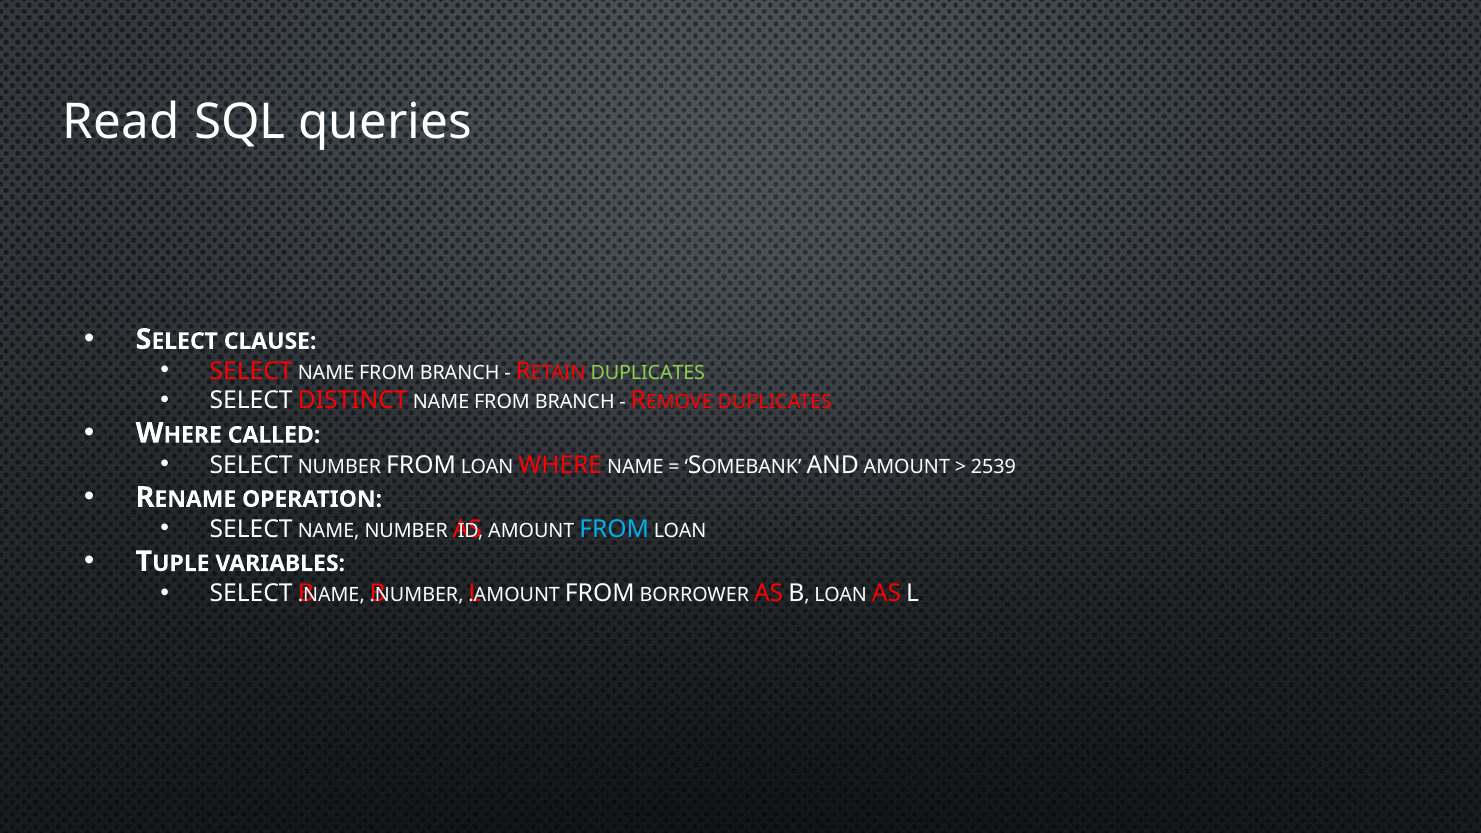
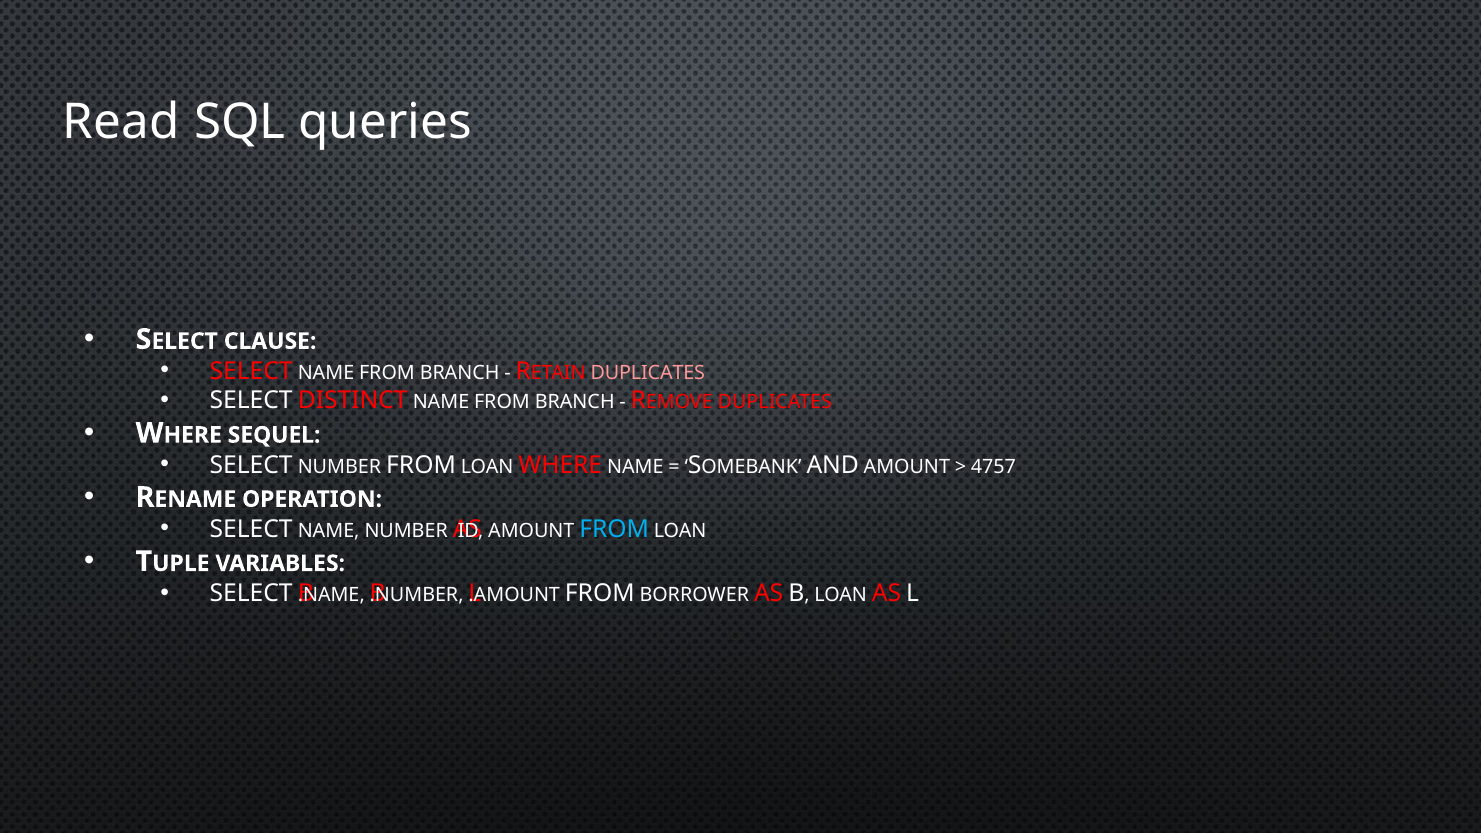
DUPLICATES colour: light green -> pink (648, 373)
CALLED: CALLED -> SEQUEL (274, 435)
2539: 2539 -> 4757 (993, 467)
